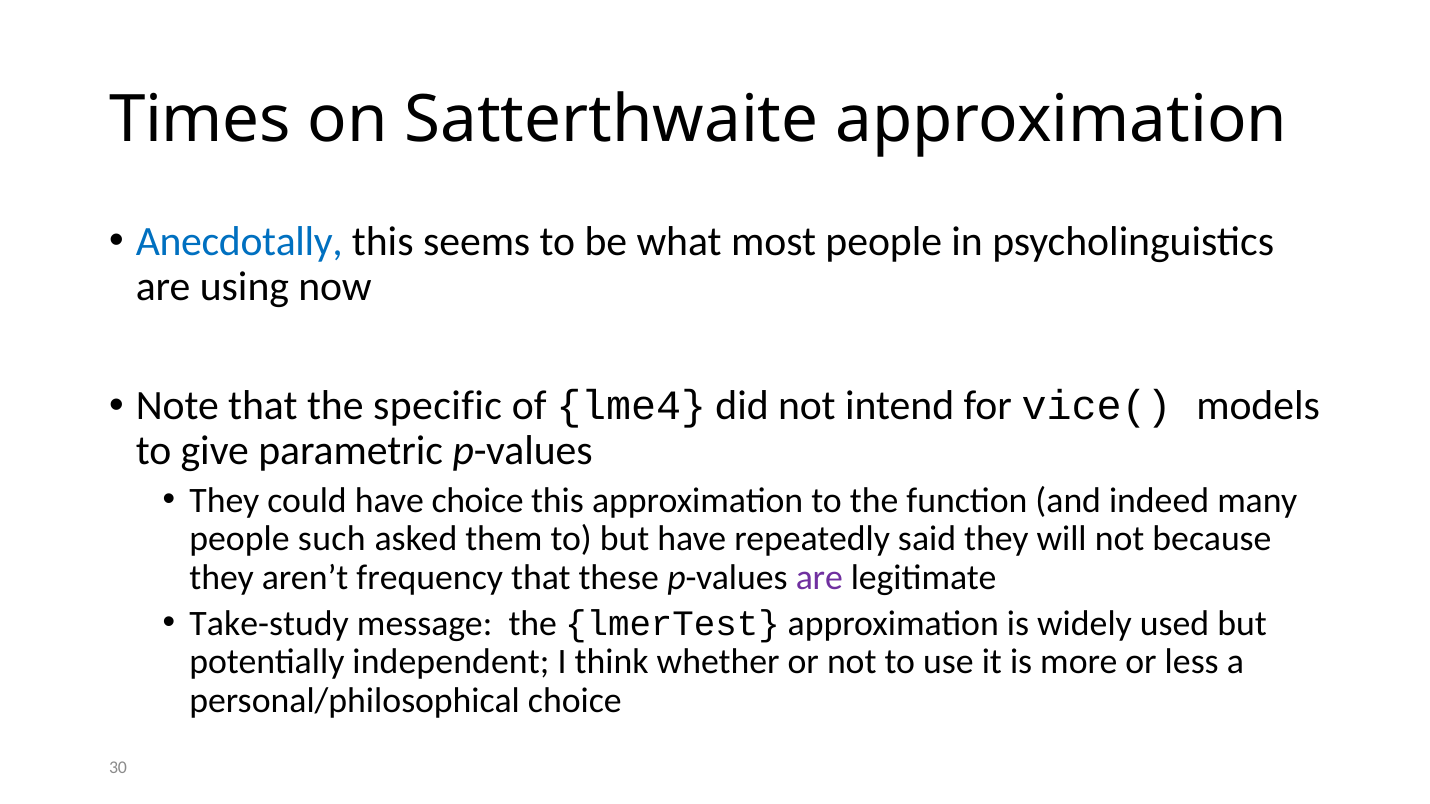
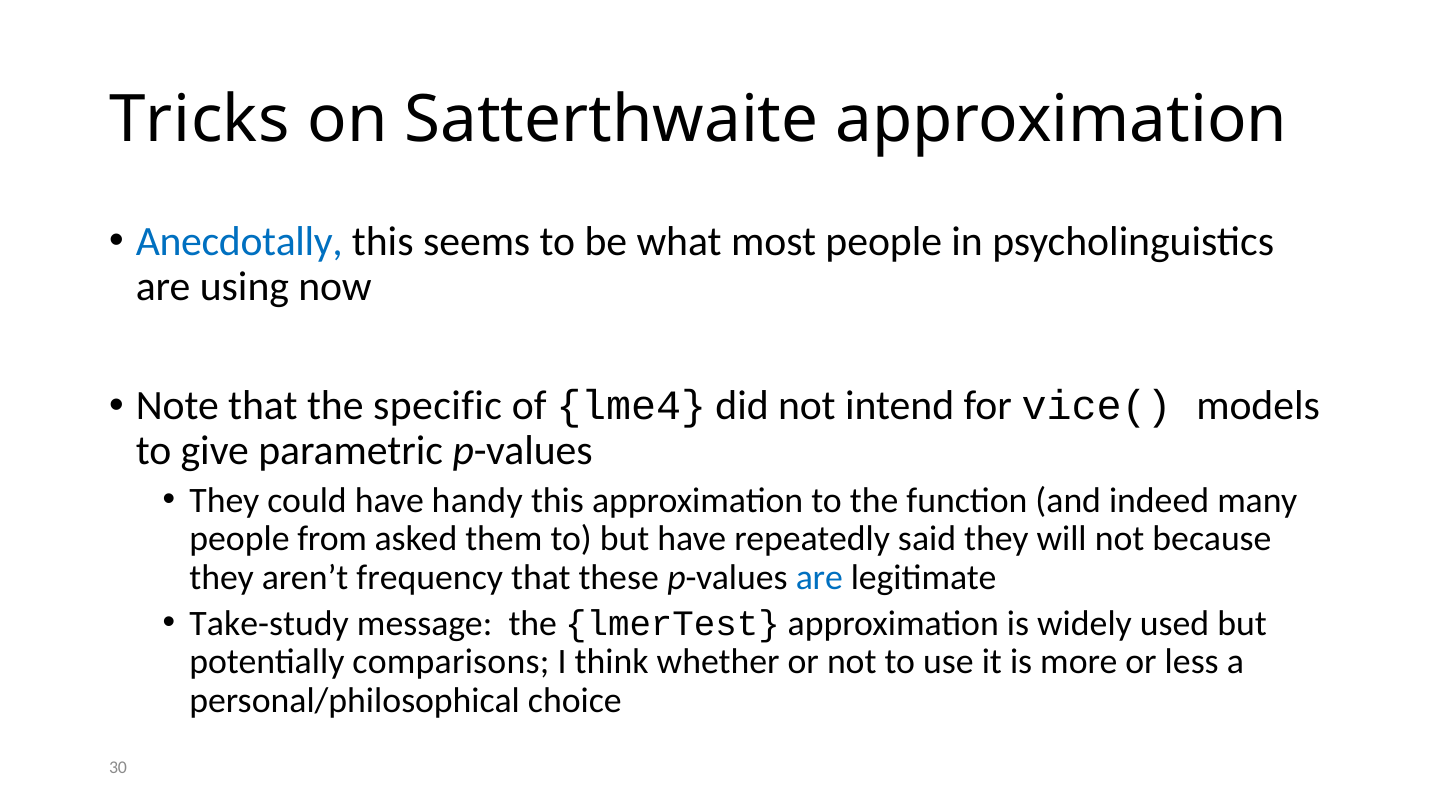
Times: Times -> Tricks (199, 120)
have choice: choice -> handy (477, 501)
such: such -> from (332, 539)
are colour: purple -> blue (819, 578)
independent: independent -> comparisons (451, 662)
